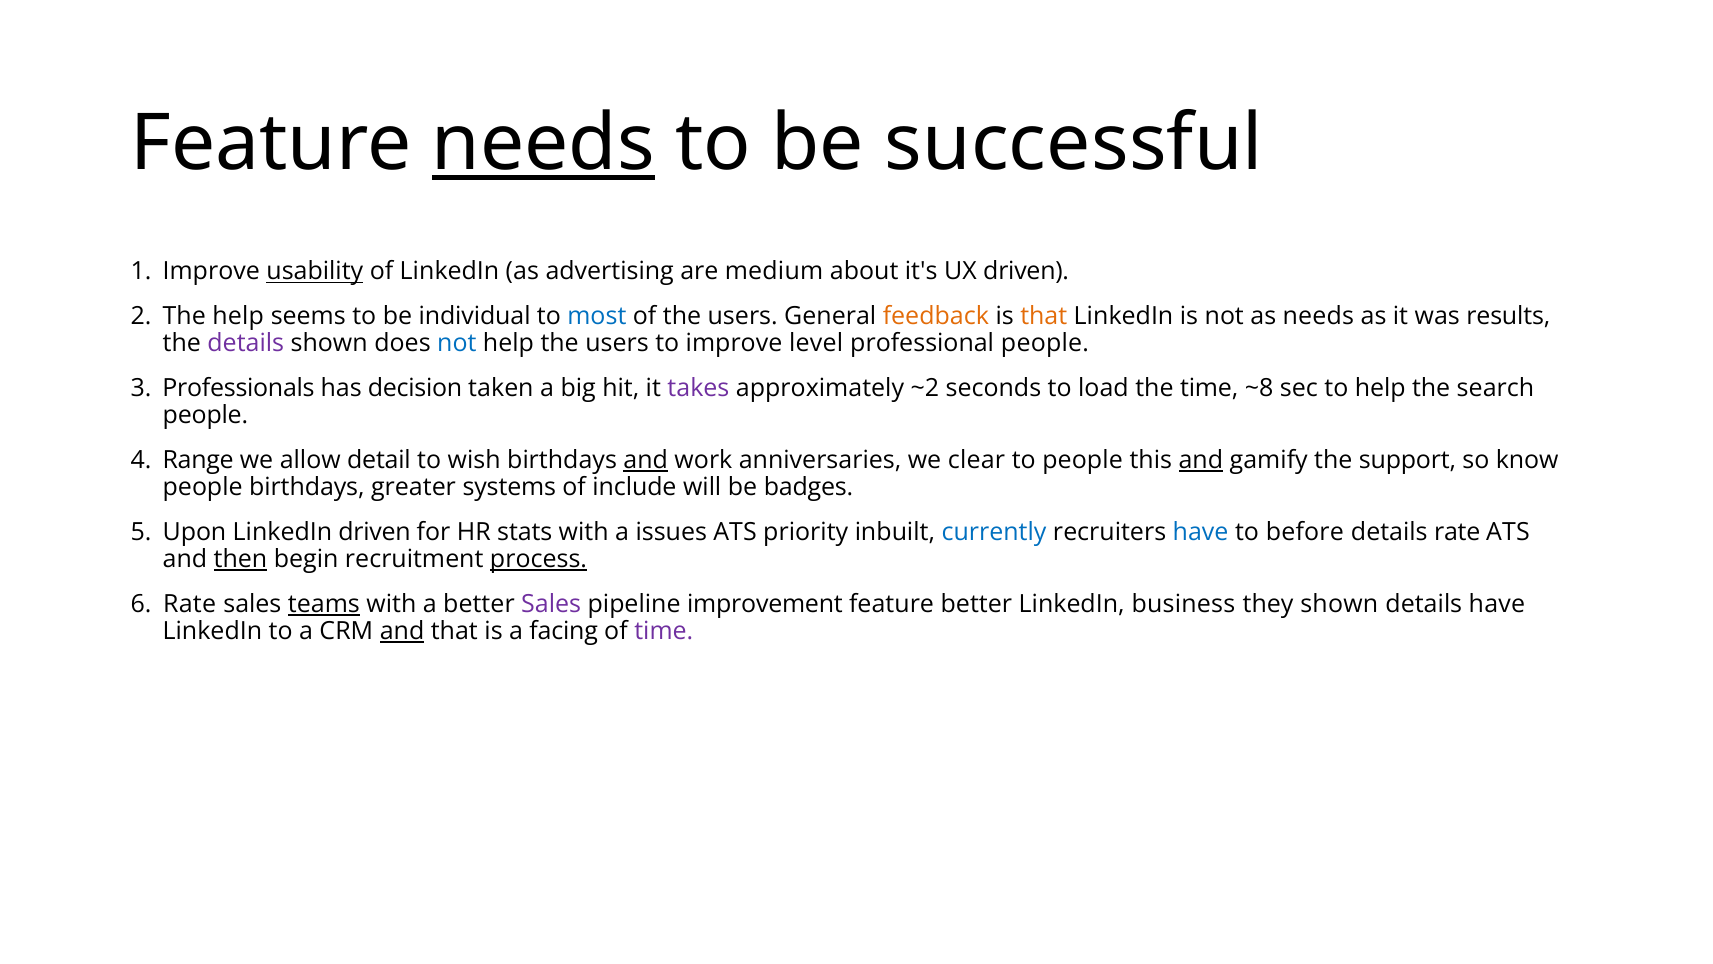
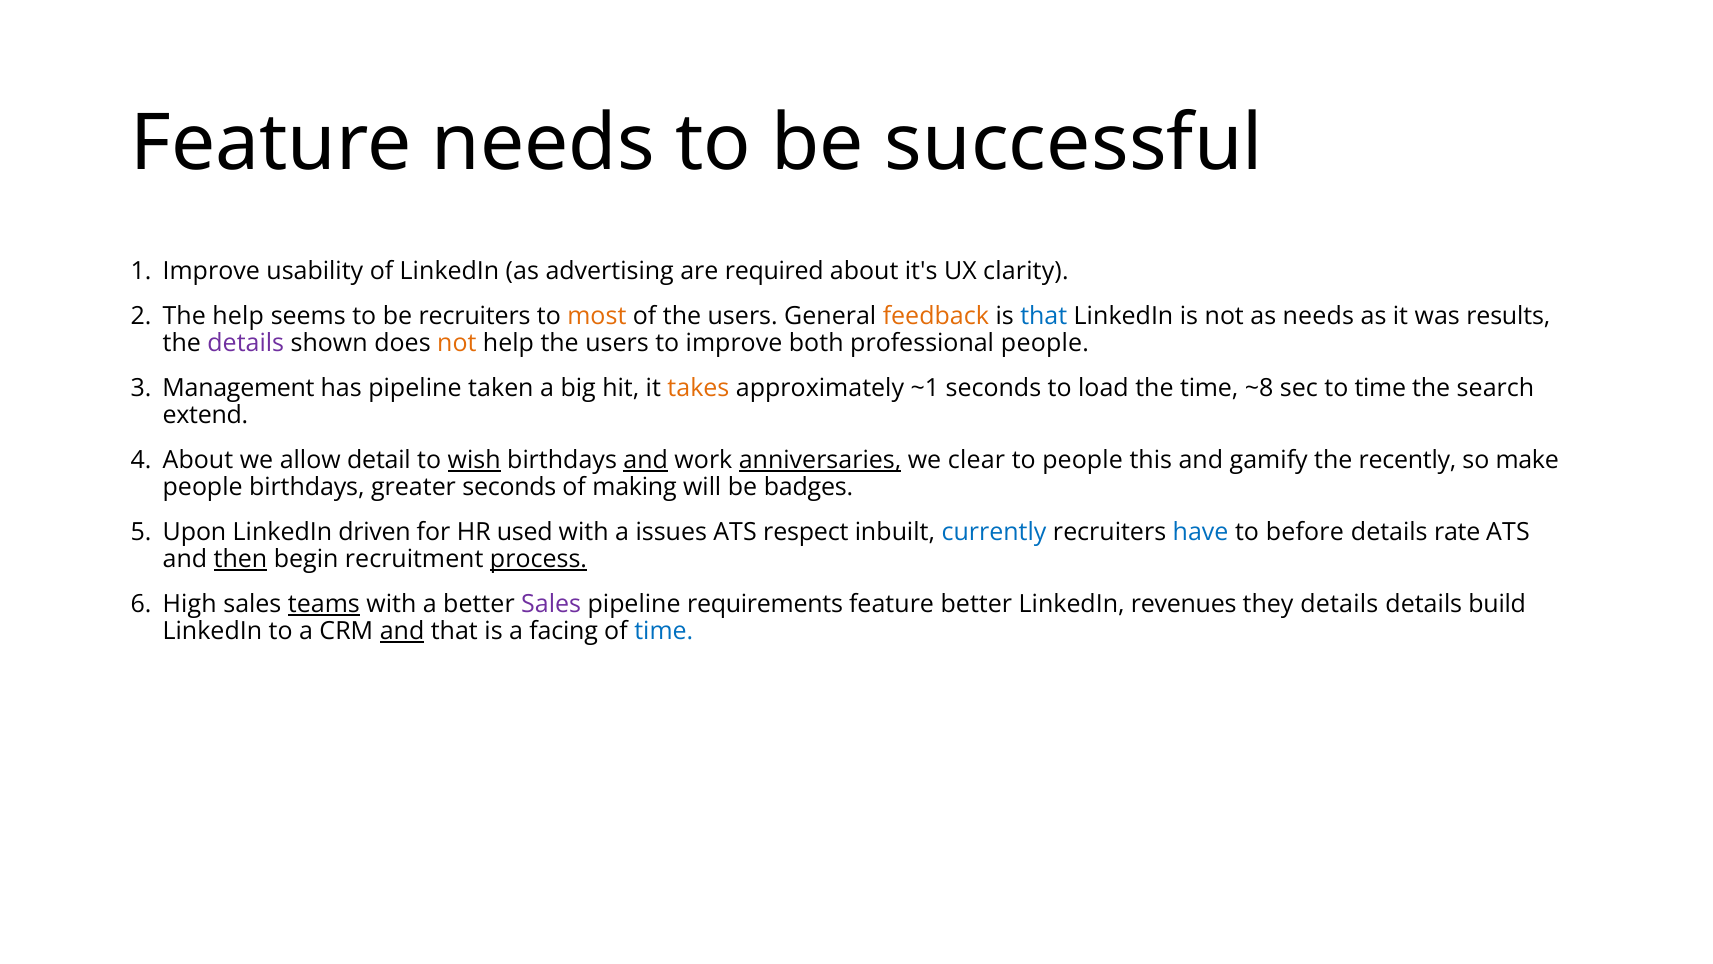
needs underline: present -> none (543, 144)
usability underline: present -> none (315, 271)
medium: medium -> required (774, 271)
UX driven: driven -> clarity (1026, 271)
be individual: individual -> recruiters (475, 316)
most colour: blue -> orange (597, 316)
that colour: orange -> blue (1044, 316)
not colour: blue -> orange (457, 343)
level: level -> both (816, 343)
Professionals: Professionals -> Management (239, 388)
has decision: decision -> pipeline (415, 388)
takes colour: purple -> orange (698, 388)
~2: ~2 -> ~1 (925, 388)
to help: help -> time (1380, 388)
people: people -> extend (205, 415)
Range: Range -> About (198, 460)
wish underline: none -> present (474, 460)
anniversaries underline: none -> present (820, 460)
and underline: present -> none (1201, 460)
support: support -> recently (1408, 460)
know: know -> make (1527, 460)
greater systems: systems -> seconds (509, 487)
include: include -> making (635, 487)
stats: stats -> used (525, 532)
priority: priority -> respect (806, 532)
Rate: Rate -> High (190, 604)
improvement: improvement -> requirements (765, 604)
business: business -> revenues (1184, 604)
they shown: shown -> details (1339, 604)
details have: have -> build (1497, 604)
time colour: purple -> blue (664, 631)
